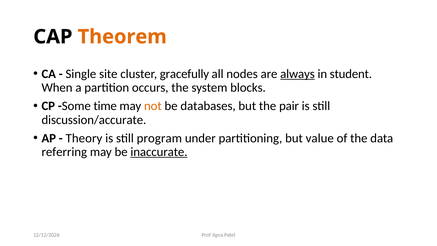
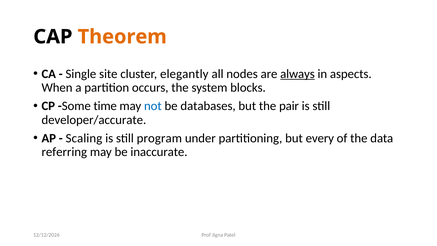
gracefully: gracefully -> elegantly (184, 74)
student: student -> aspects (351, 74)
not colour: orange -> blue (153, 106)
discussion/accurate: discussion/accurate -> developer/accurate (94, 120)
Theory: Theory -> Scaling (84, 138)
value: value -> every (320, 138)
inaccurate underline: present -> none (159, 152)
